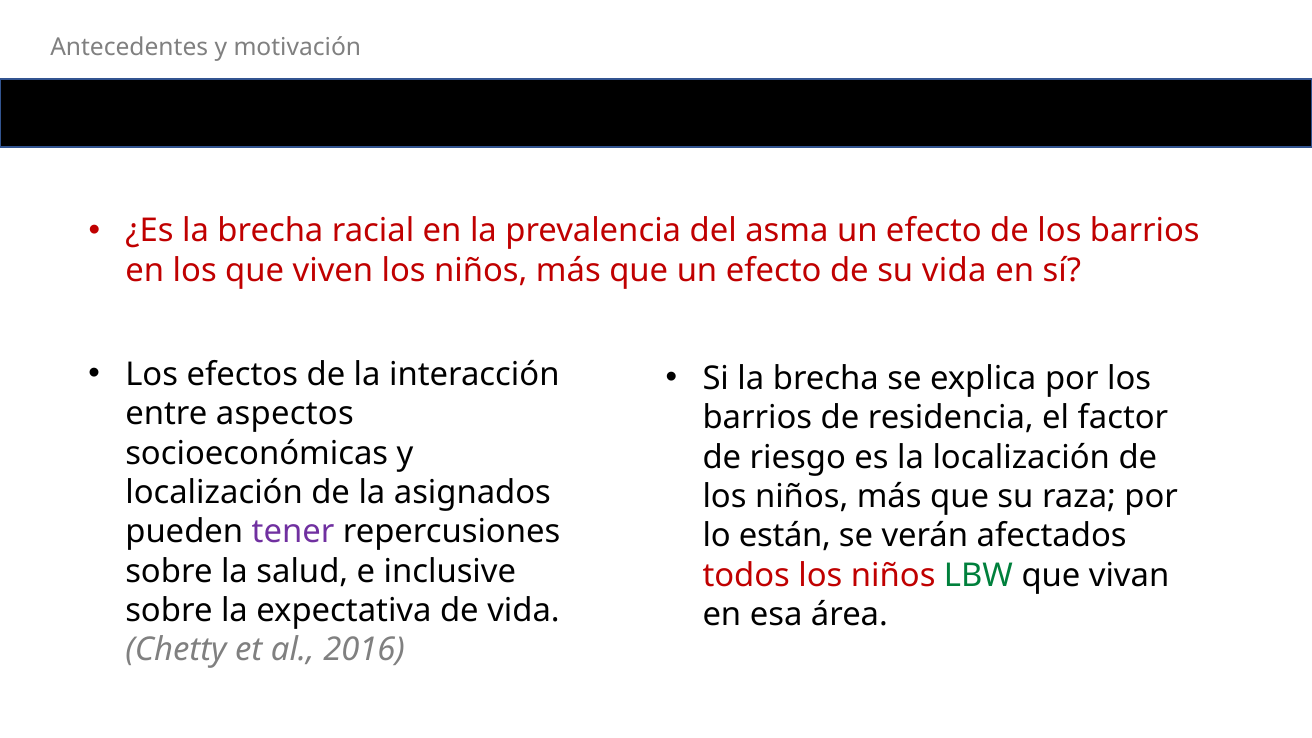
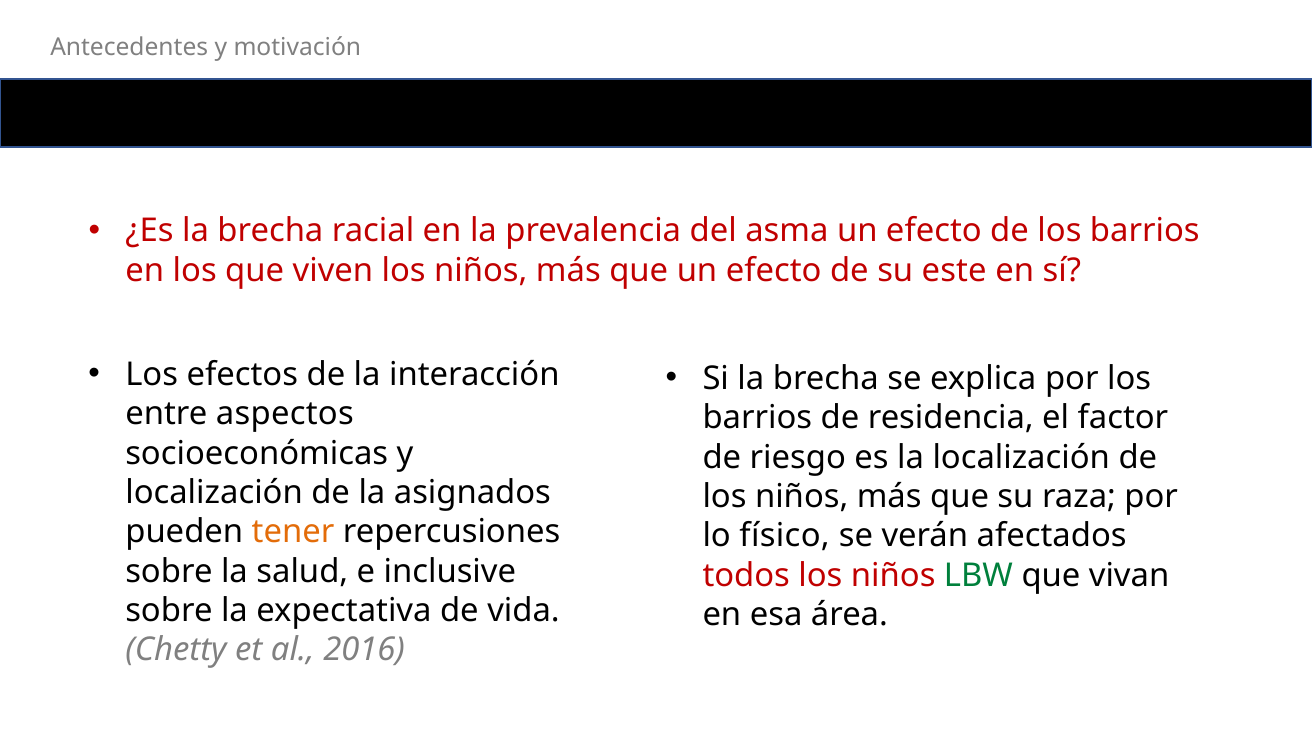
su vida: vida -> este (954, 270)
tener colour: purple -> orange (293, 532)
están: están -> físico (785, 536)
